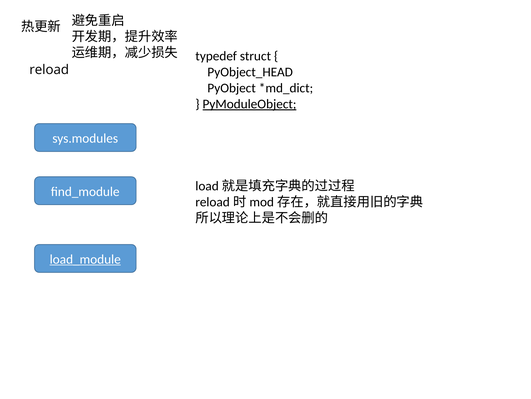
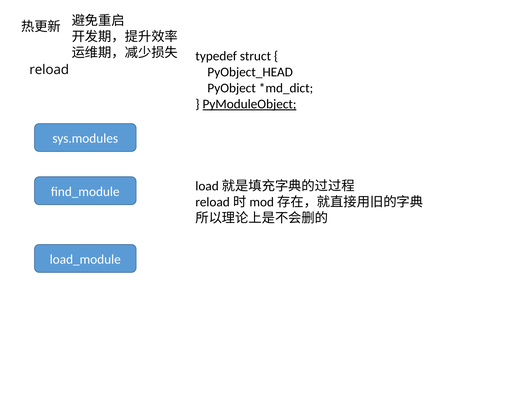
load_module underline: present -> none (85, 259)
